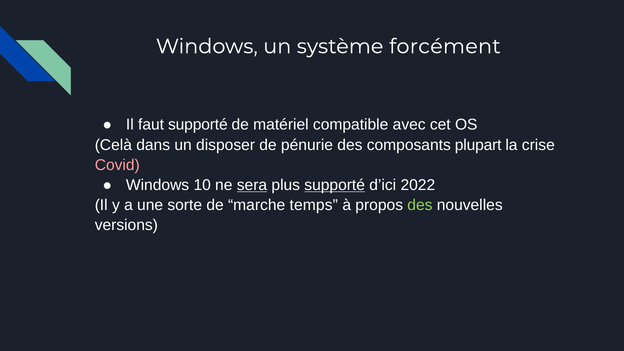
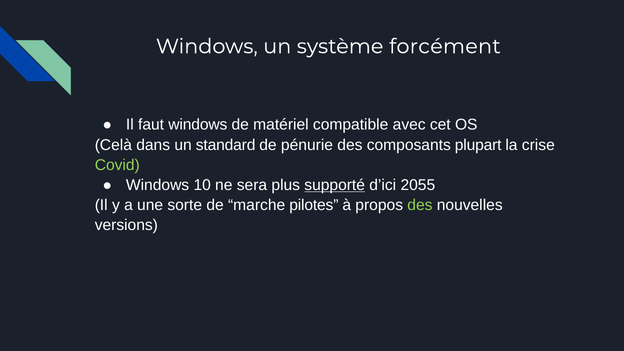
faut supporté: supporté -> windows (198, 125)
disposer: disposer -> standard (226, 145)
Covid colour: pink -> light green (117, 165)
sera underline: present -> none (252, 185)
2022: 2022 -> 2055 (418, 185)
temps: temps -> pilotes (314, 205)
